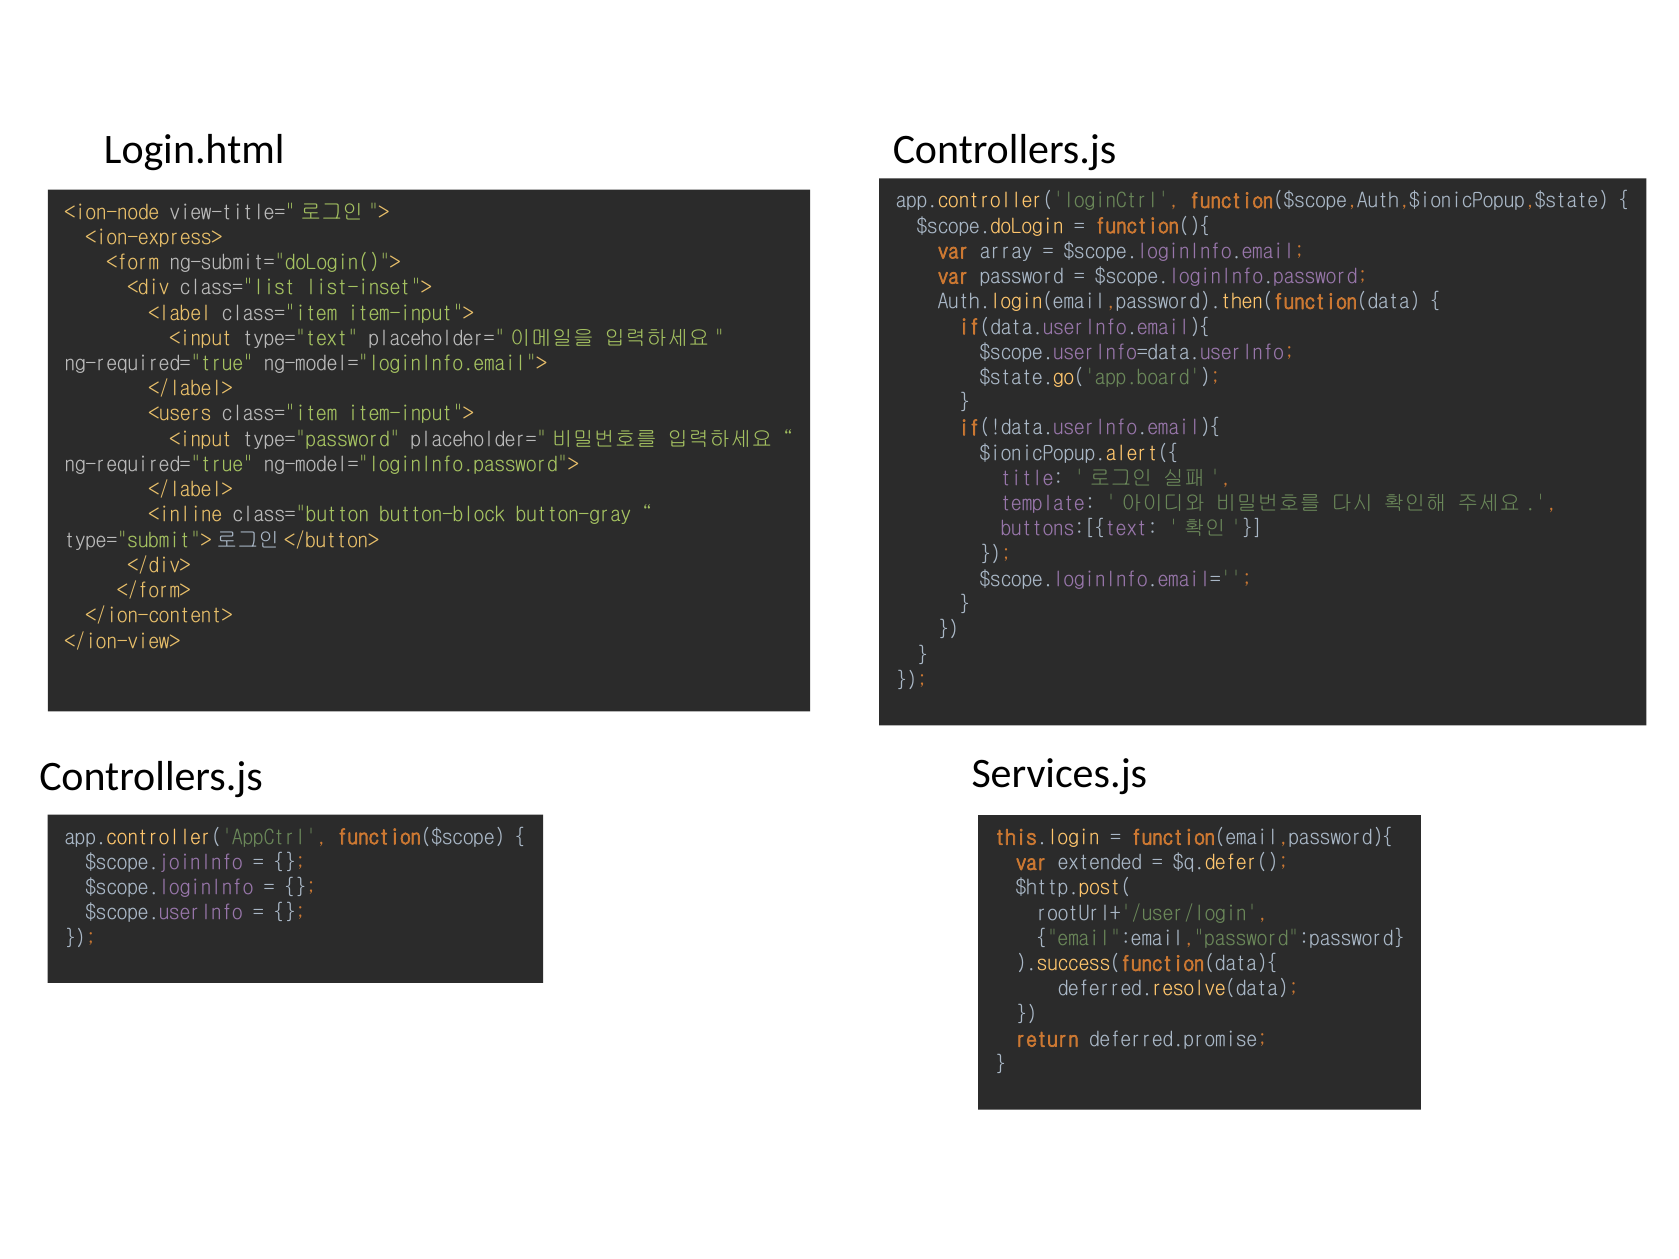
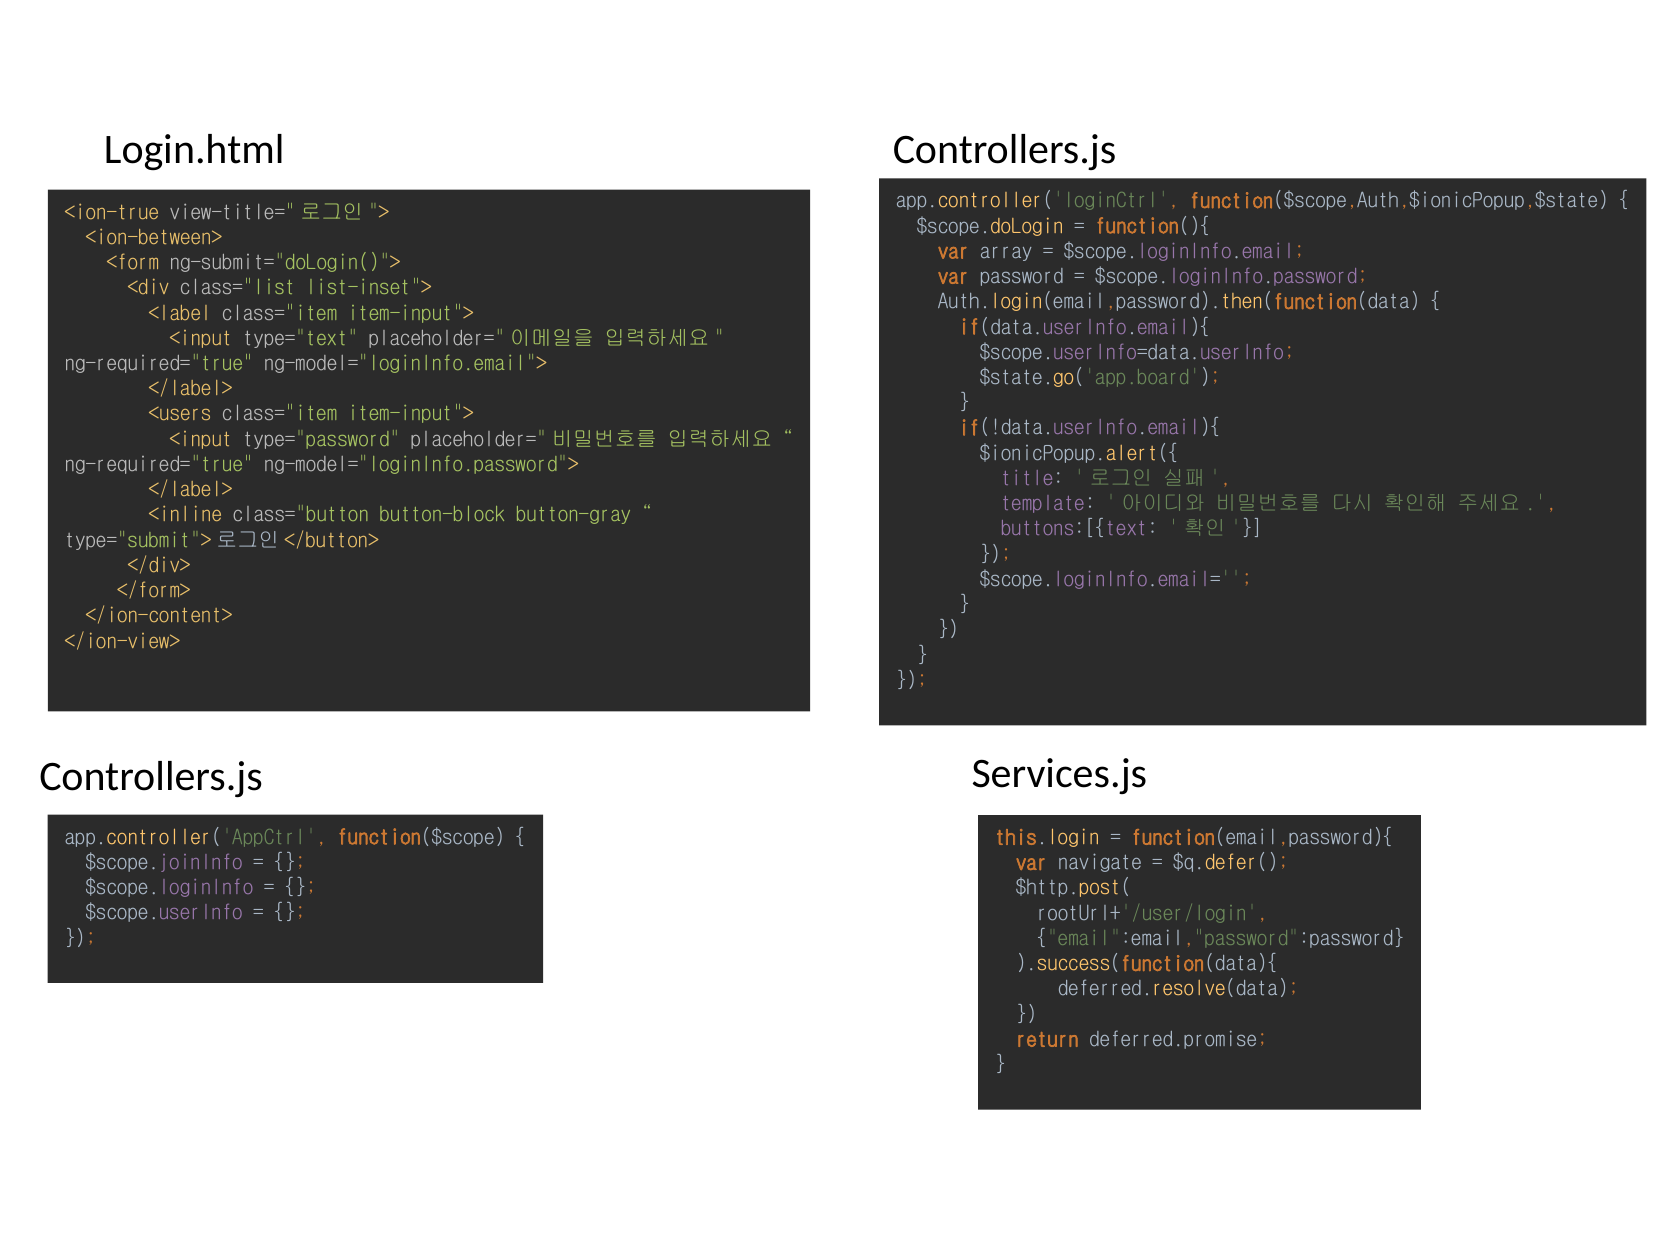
<ion-node: <ion-node -> <ion-true (112, 212)
<ion-express>: <ion-express> -> <ion-between> (154, 237)
extended: extended -> navigate (1100, 863)
